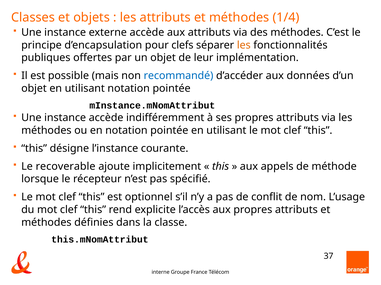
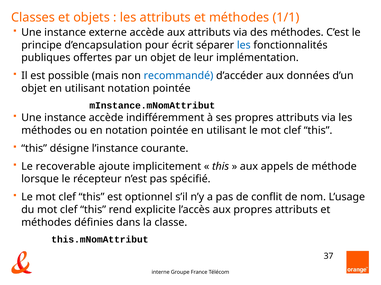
1/4: 1/4 -> 1/1 (286, 17)
clefs: clefs -> écrit (182, 45)
les colour: orange -> blue (244, 45)
